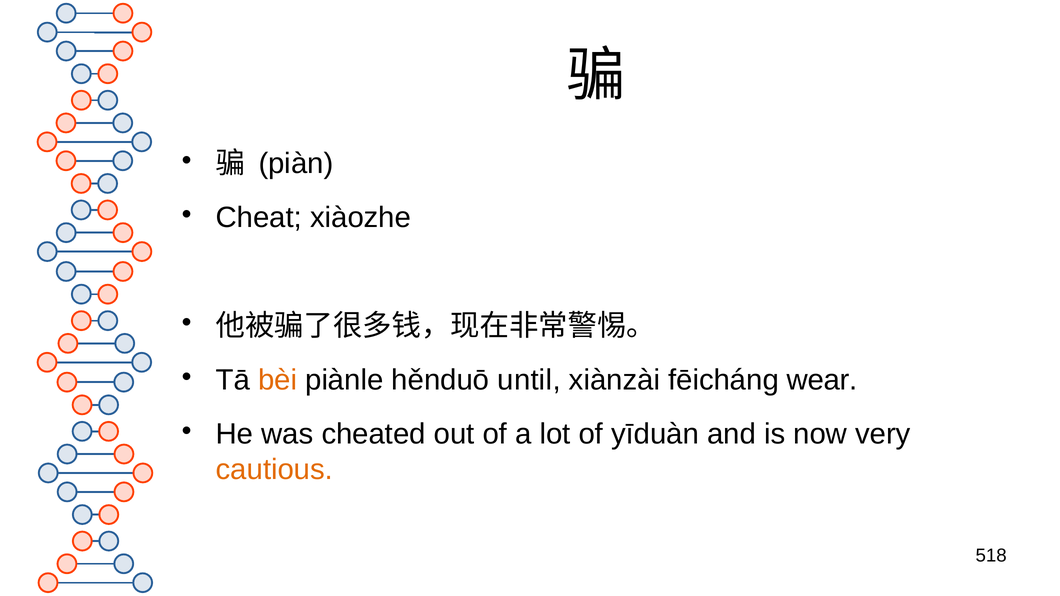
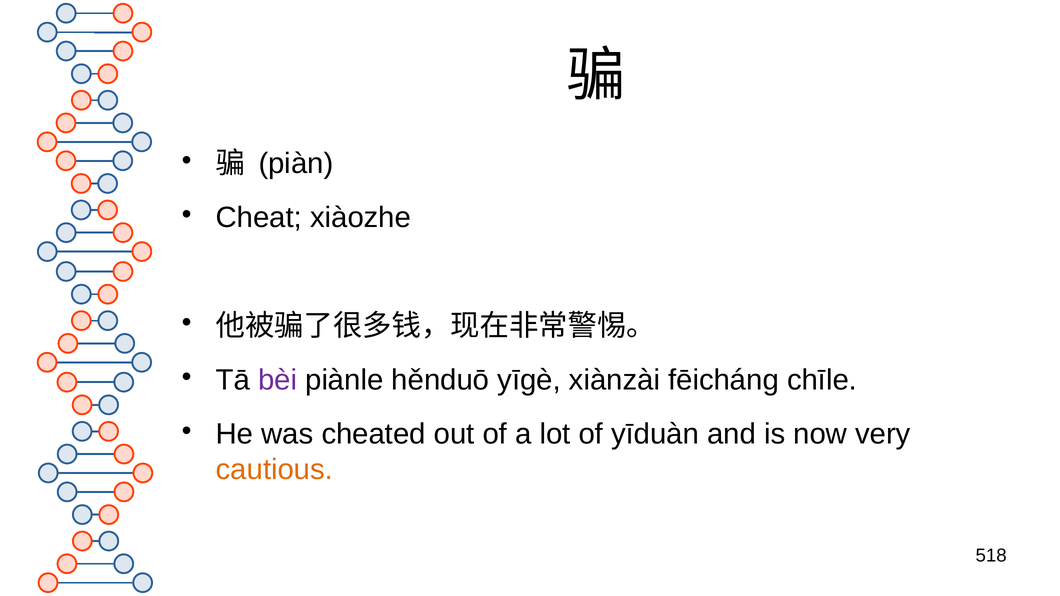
bèi colour: orange -> purple (278, 380)
until: until -> yīgè (529, 380)
wear: wear -> chīle (822, 380)
